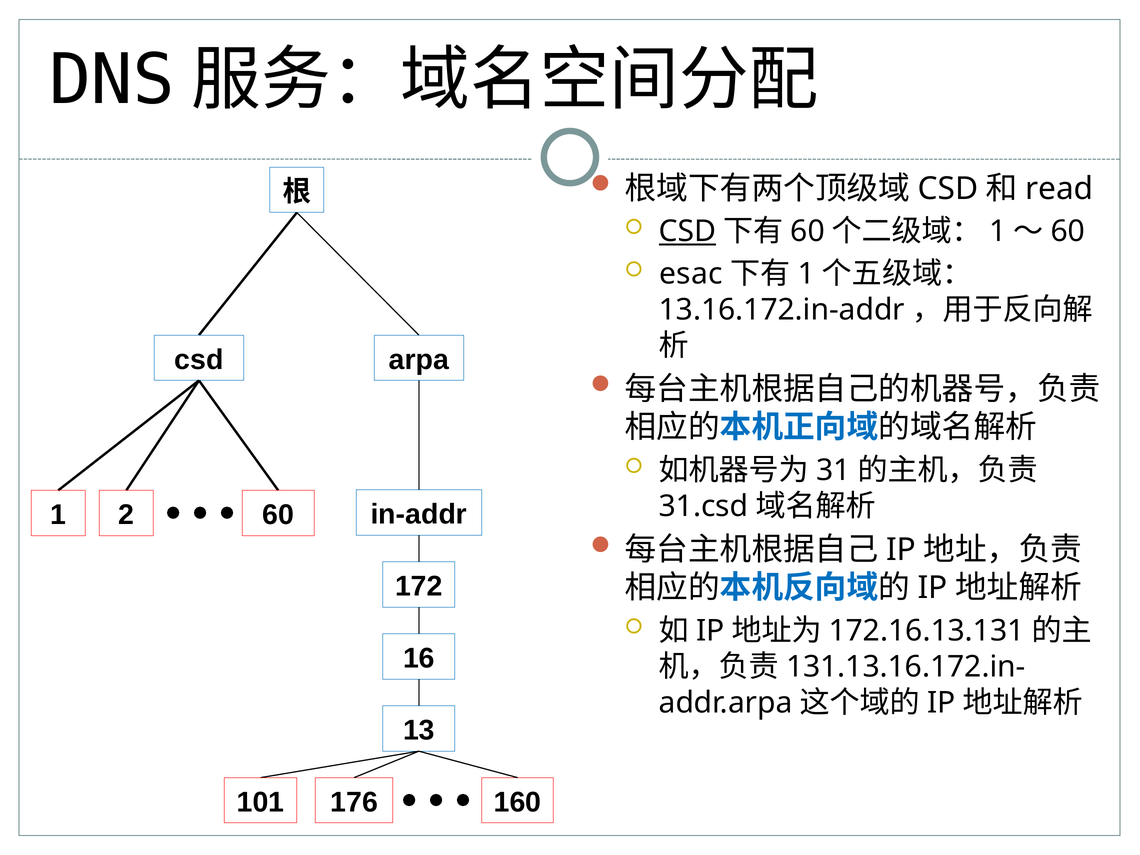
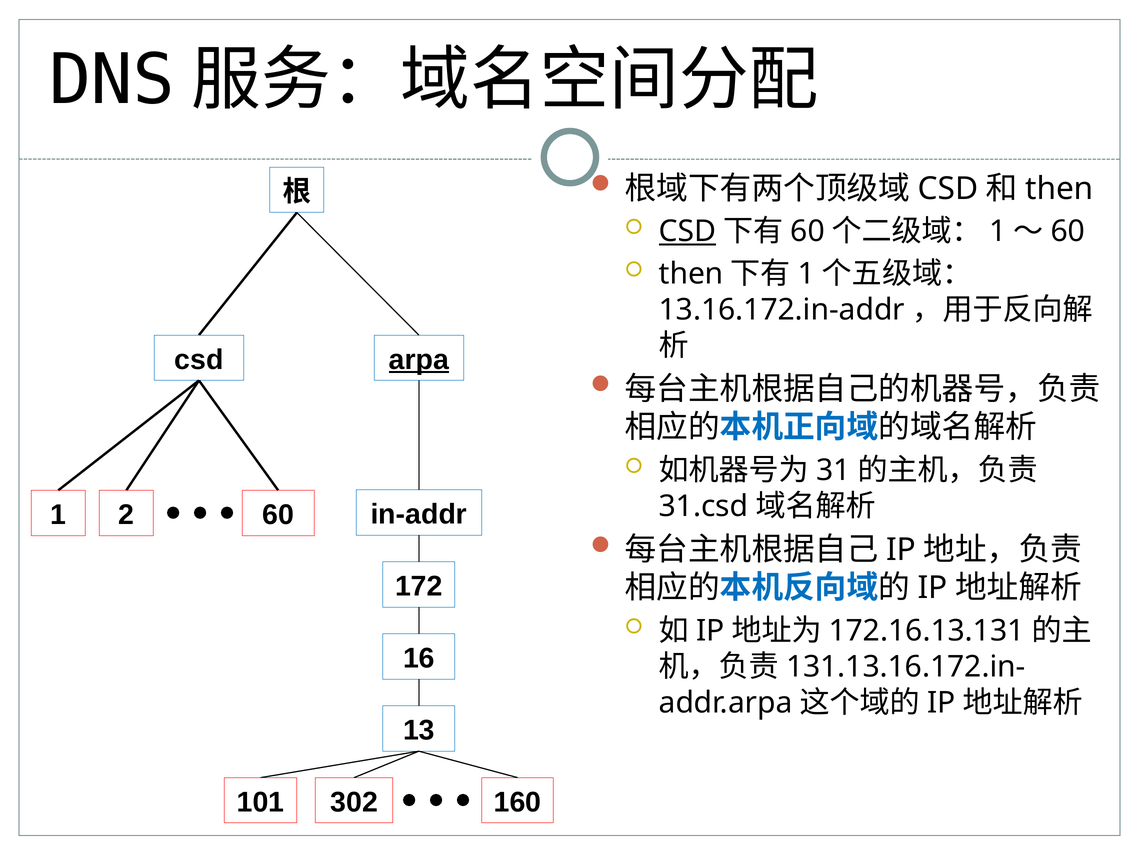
read: read -> then (1059, 189)
esac: esac -> then (691, 274)
arpa underline: none -> present (419, 360)
176: 176 -> 302 (354, 802)
